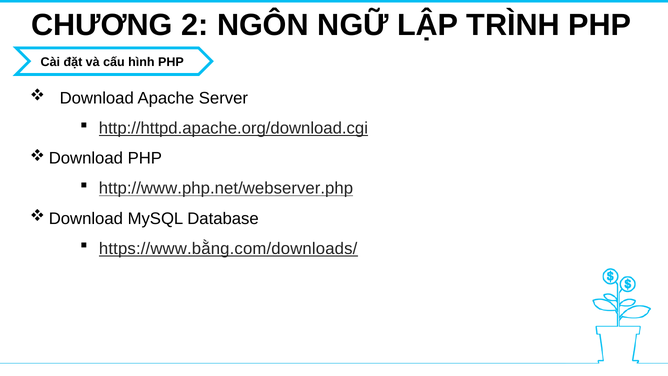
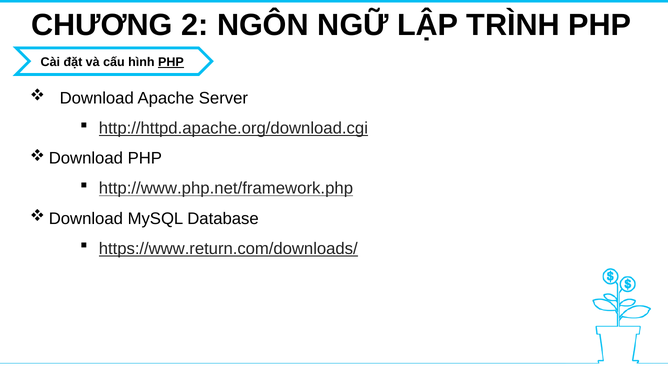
PHP underline: none -> present (171, 62)
http://www.php.net/webserver.php: http://www.php.net/webserver.php -> http://www.php.net/framework.php (226, 188)
https://www.bằng.com/downloads/: https://www.bằng.com/downloads/ -> https://www.return.com/downloads/ (228, 248)
